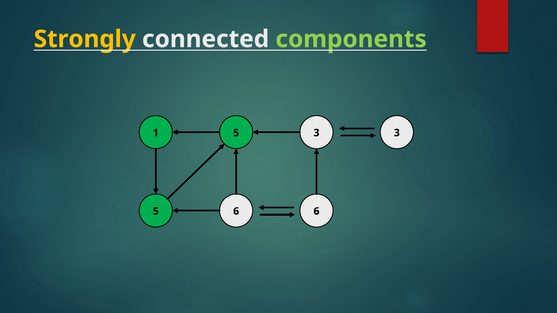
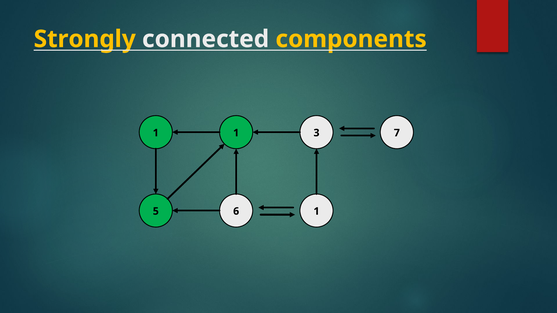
components colour: light green -> yellow (351, 39)
1 5: 5 -> 1 (236, 133)
3 3: 3 -> 7 (397, 133)
6 6: 6 -> 1 (317, 211)
